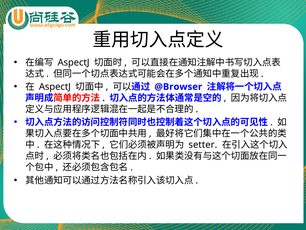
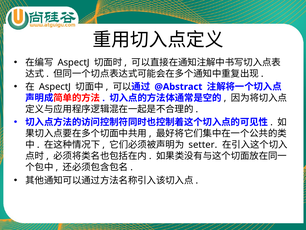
@Browser: @Browser -> @Abstract (178, 87)
